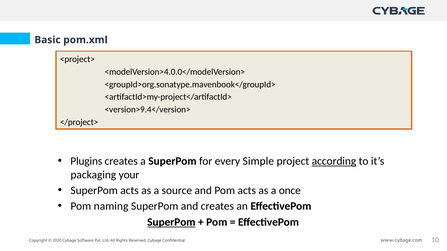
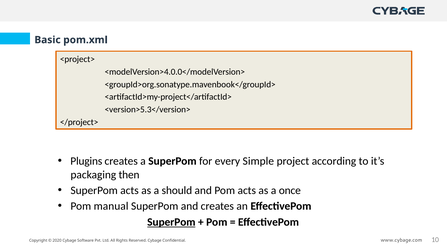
<version>9.4</version>: <version>9.4</version> -> <version>5.3</version> (148, 110)
according underline: present -> none (334, 162)
your: your -> then (129, 175)
source: source -> should (177, 191)
naming: naming -> manual (111, 207)
